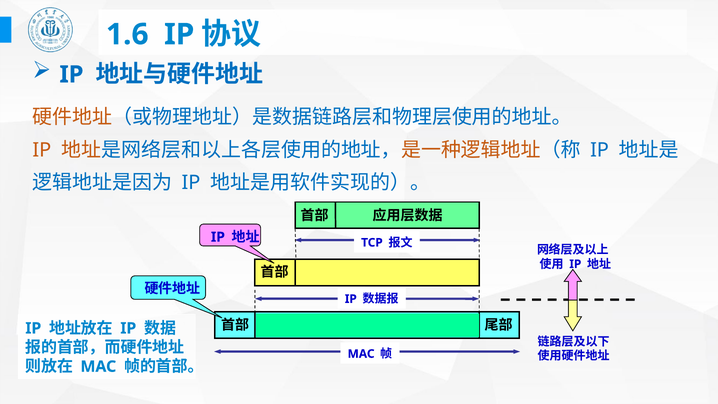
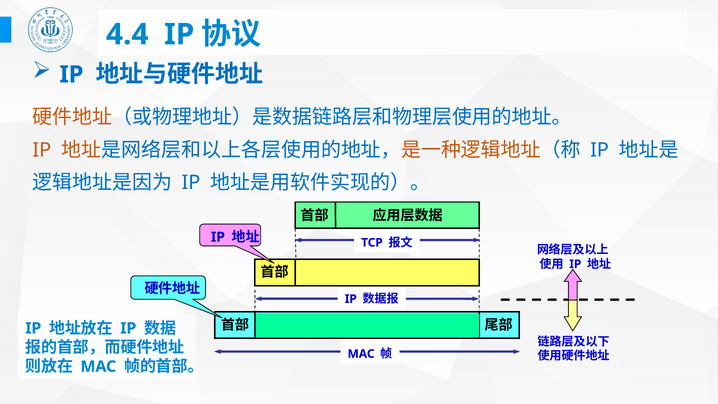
1.6: 1.6 -> 4.4 (127, 34)
